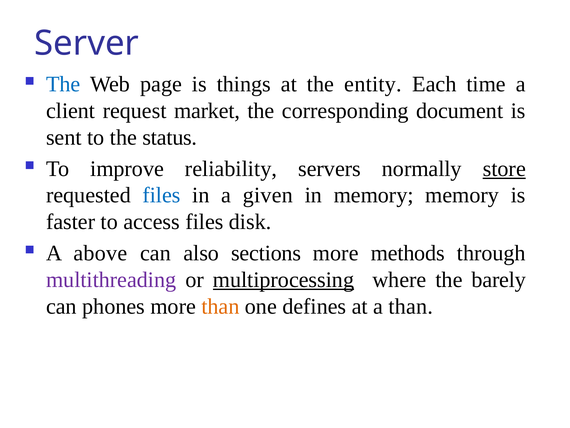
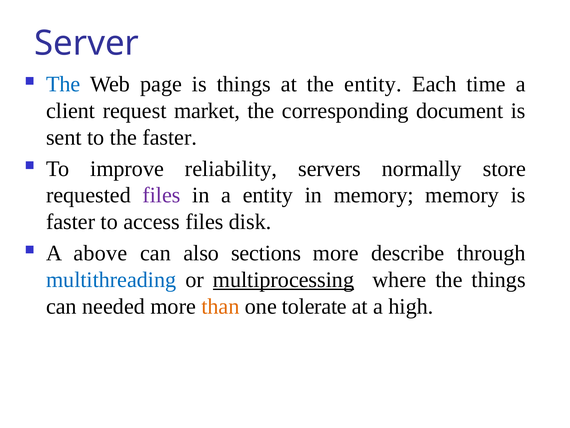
the status: status -> faster (170, 137)
store underline: present -> none (504, 168)
files colour: blue -> purple (162, 195)
a given: given -> entity (268, 195)
methods: methods -> describe (408, 253)
multithreading colour: purple -> blue (111, 279)
the barely: barely -> things (499, 279)
phones: phones -> needed (114, 306)
defines: defines -> tolerate (314, 306)
a than: than -> high (411, 306)
